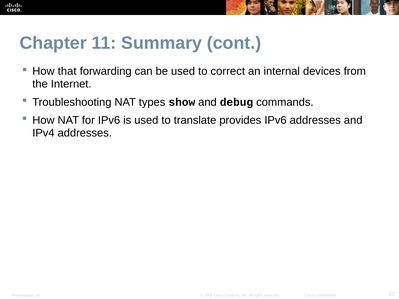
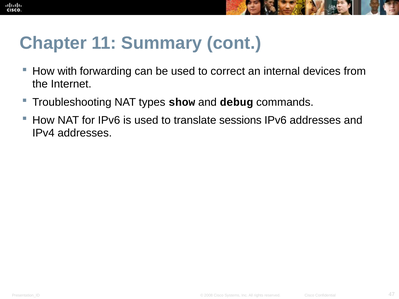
that: that -> with (67, 71)
provides: provides -> sessions (240, 120)
